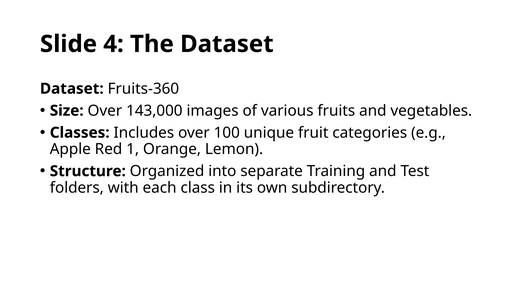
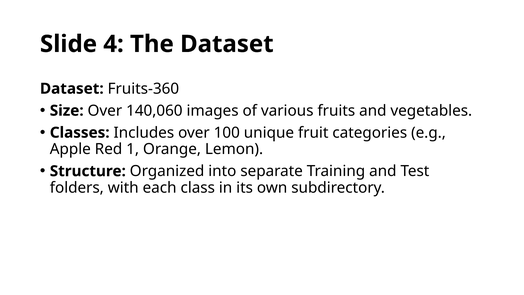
143,000: 143,000 -> 140,060 (154, 111)
